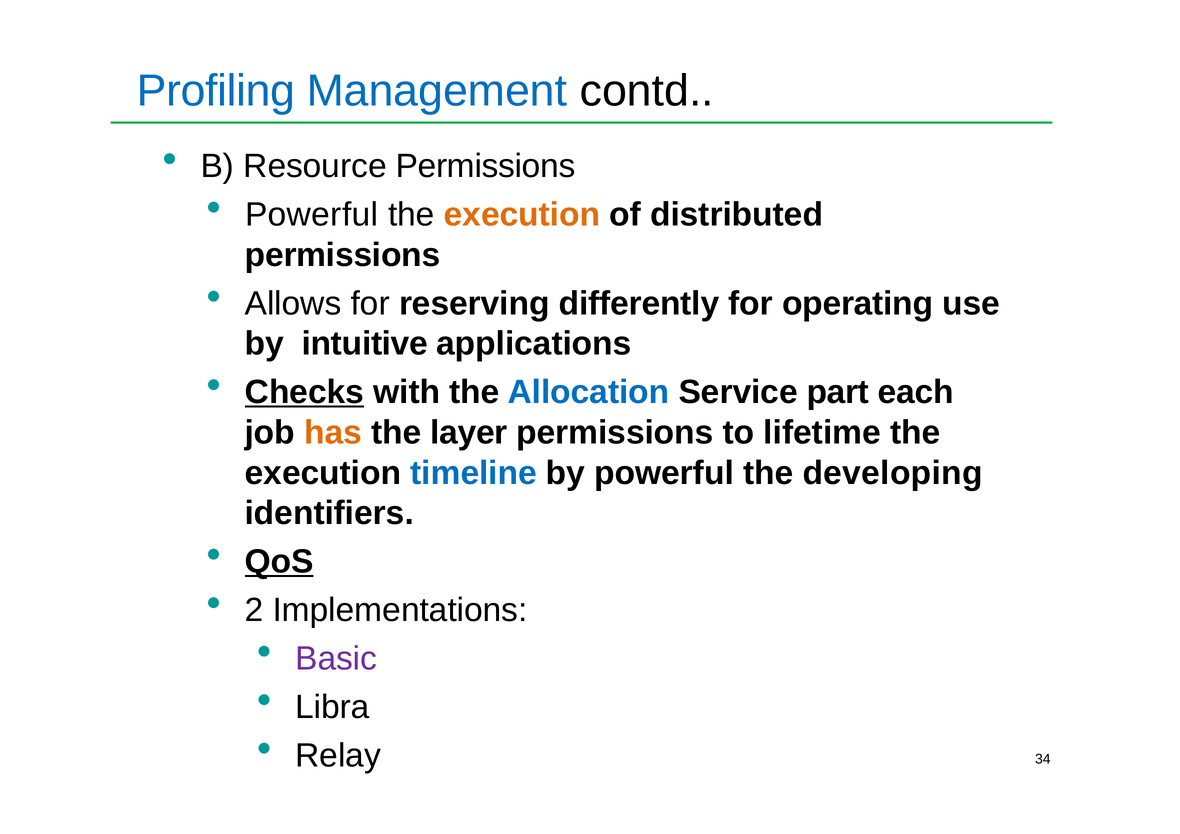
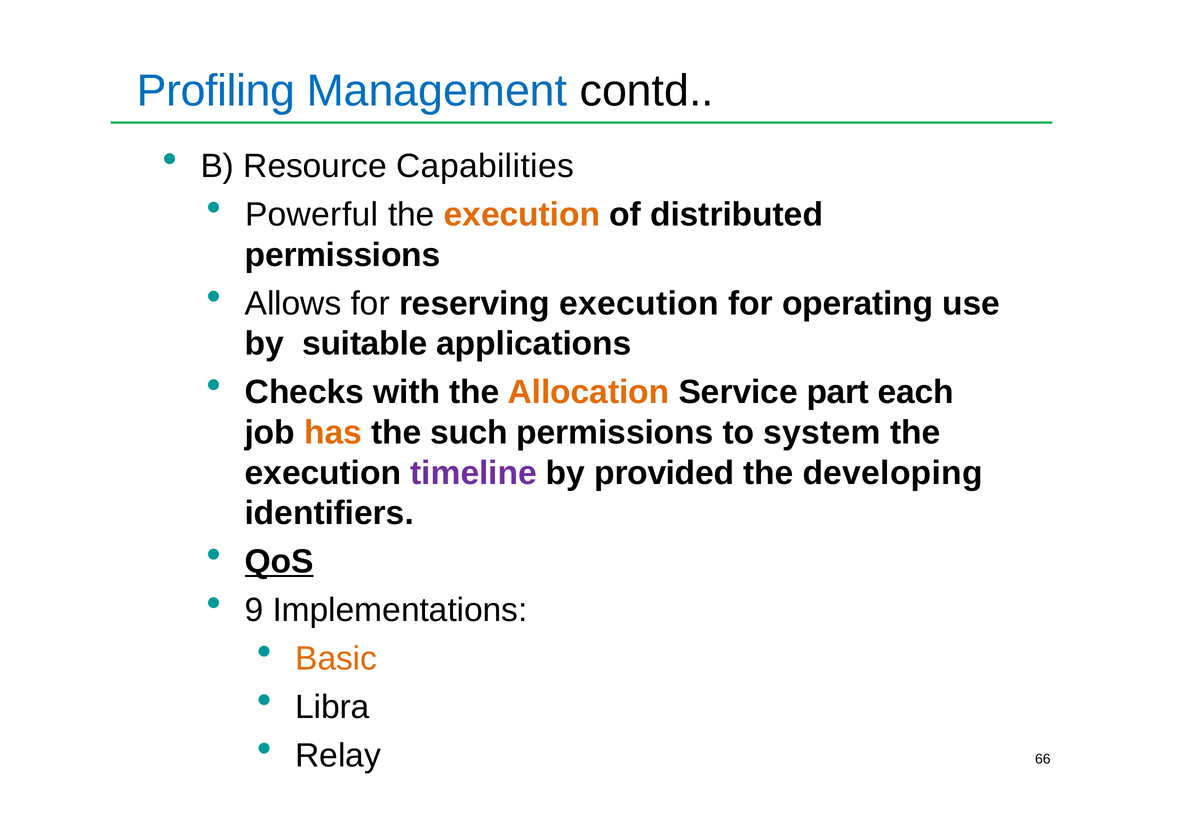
Resource Permissions: Permissions -> Capabilities (485, 166)
reserving differently: differently -> execution (639, 303)
intuitive: intuitive -> suitable (365, 344)
Checks underline: present -> none (304, 392)
Allocation colour: blue -> orange (588, 392)
layer: layer -> such (469, 433)
lifetime: lifetime -> system (822, 433)
timeline colour: blue -> purple (474, 473)
by powerful: powerful -> provided (664, 473)
2: 2 -> 9 (254, 610)
Basic colour: purple -> orange (336, 659)
34: 34 -> 66 (1043, 759)
